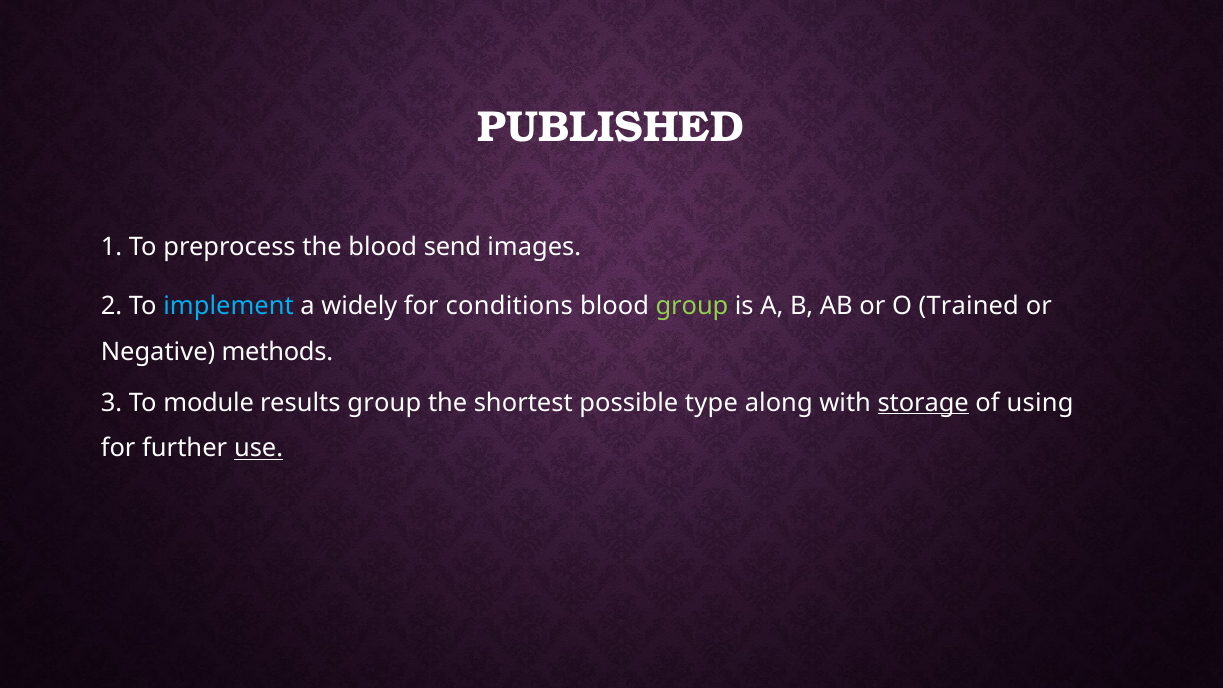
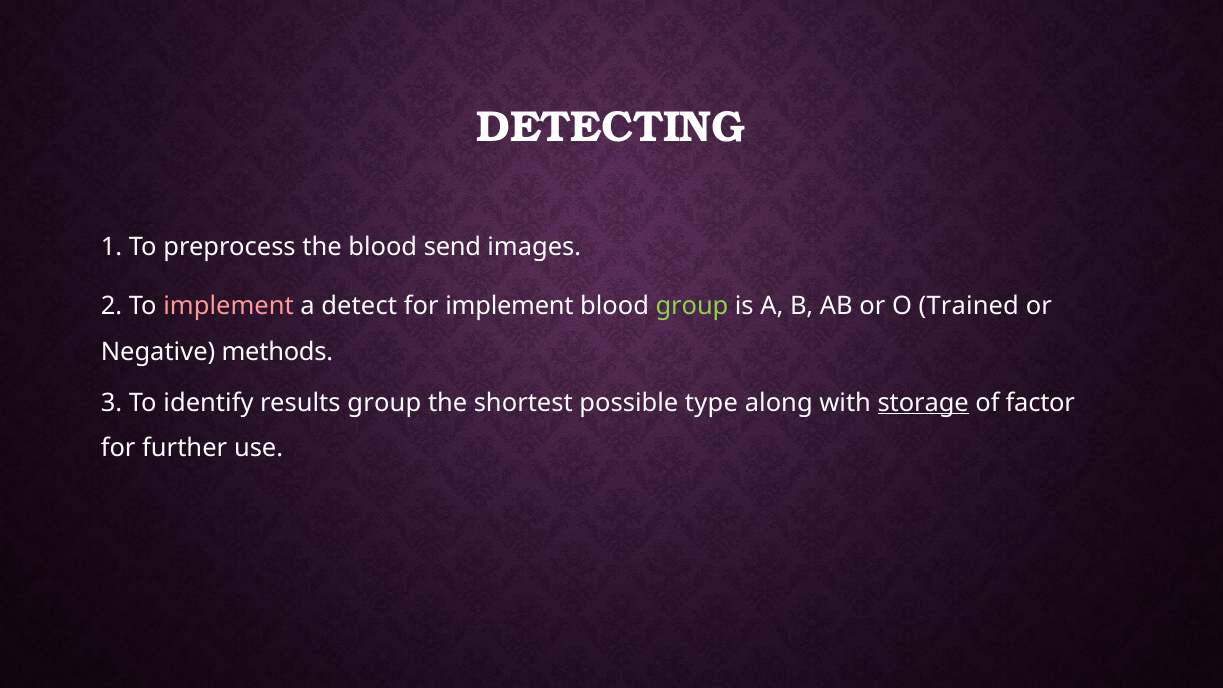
PUBLISHED: PUBLISHED -> DETECTING (611, 127)
implement colour: light blue -> pink (229, 306)
widely: widely -> detect (359, 306)
for conditions: conditions -> implement (510, 306)
module: module -> identify (209, 403)
using: using -> factor (1040, 403)
use underline: present -> none (259, 448)
